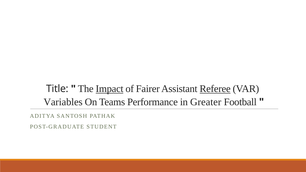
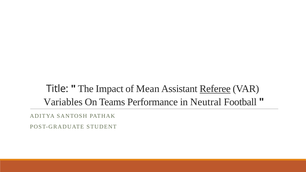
Impact underline: present -> none (110, 89)
Fairer: Fairer -> Mean (148, 89)
Greater: Greater -> Neutral (206, 102)
